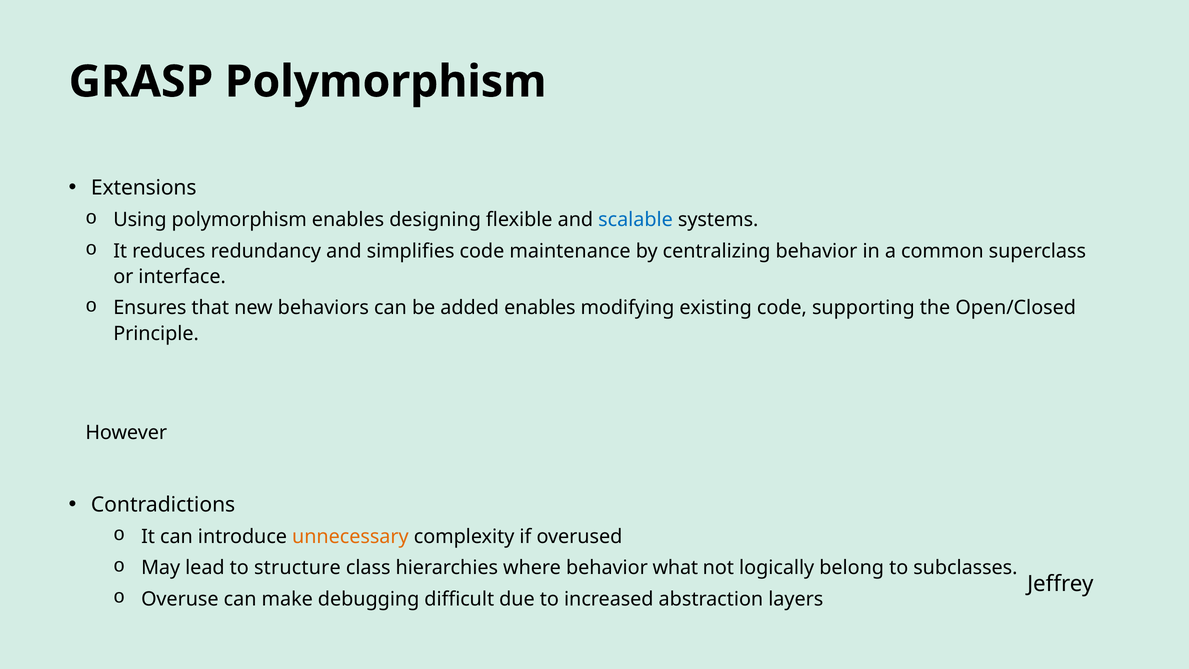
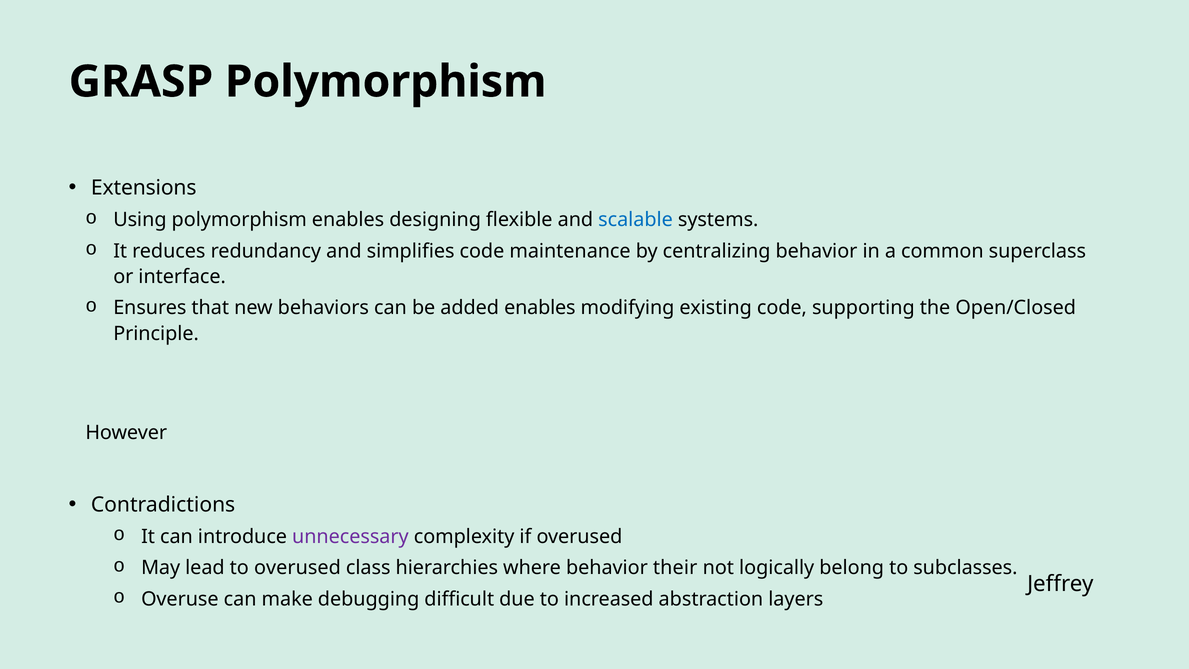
unnecessary colour: orange -> purple (350, 536)
to structure: structure -> overused (297, 568)
what: what -> their (675, 568)
